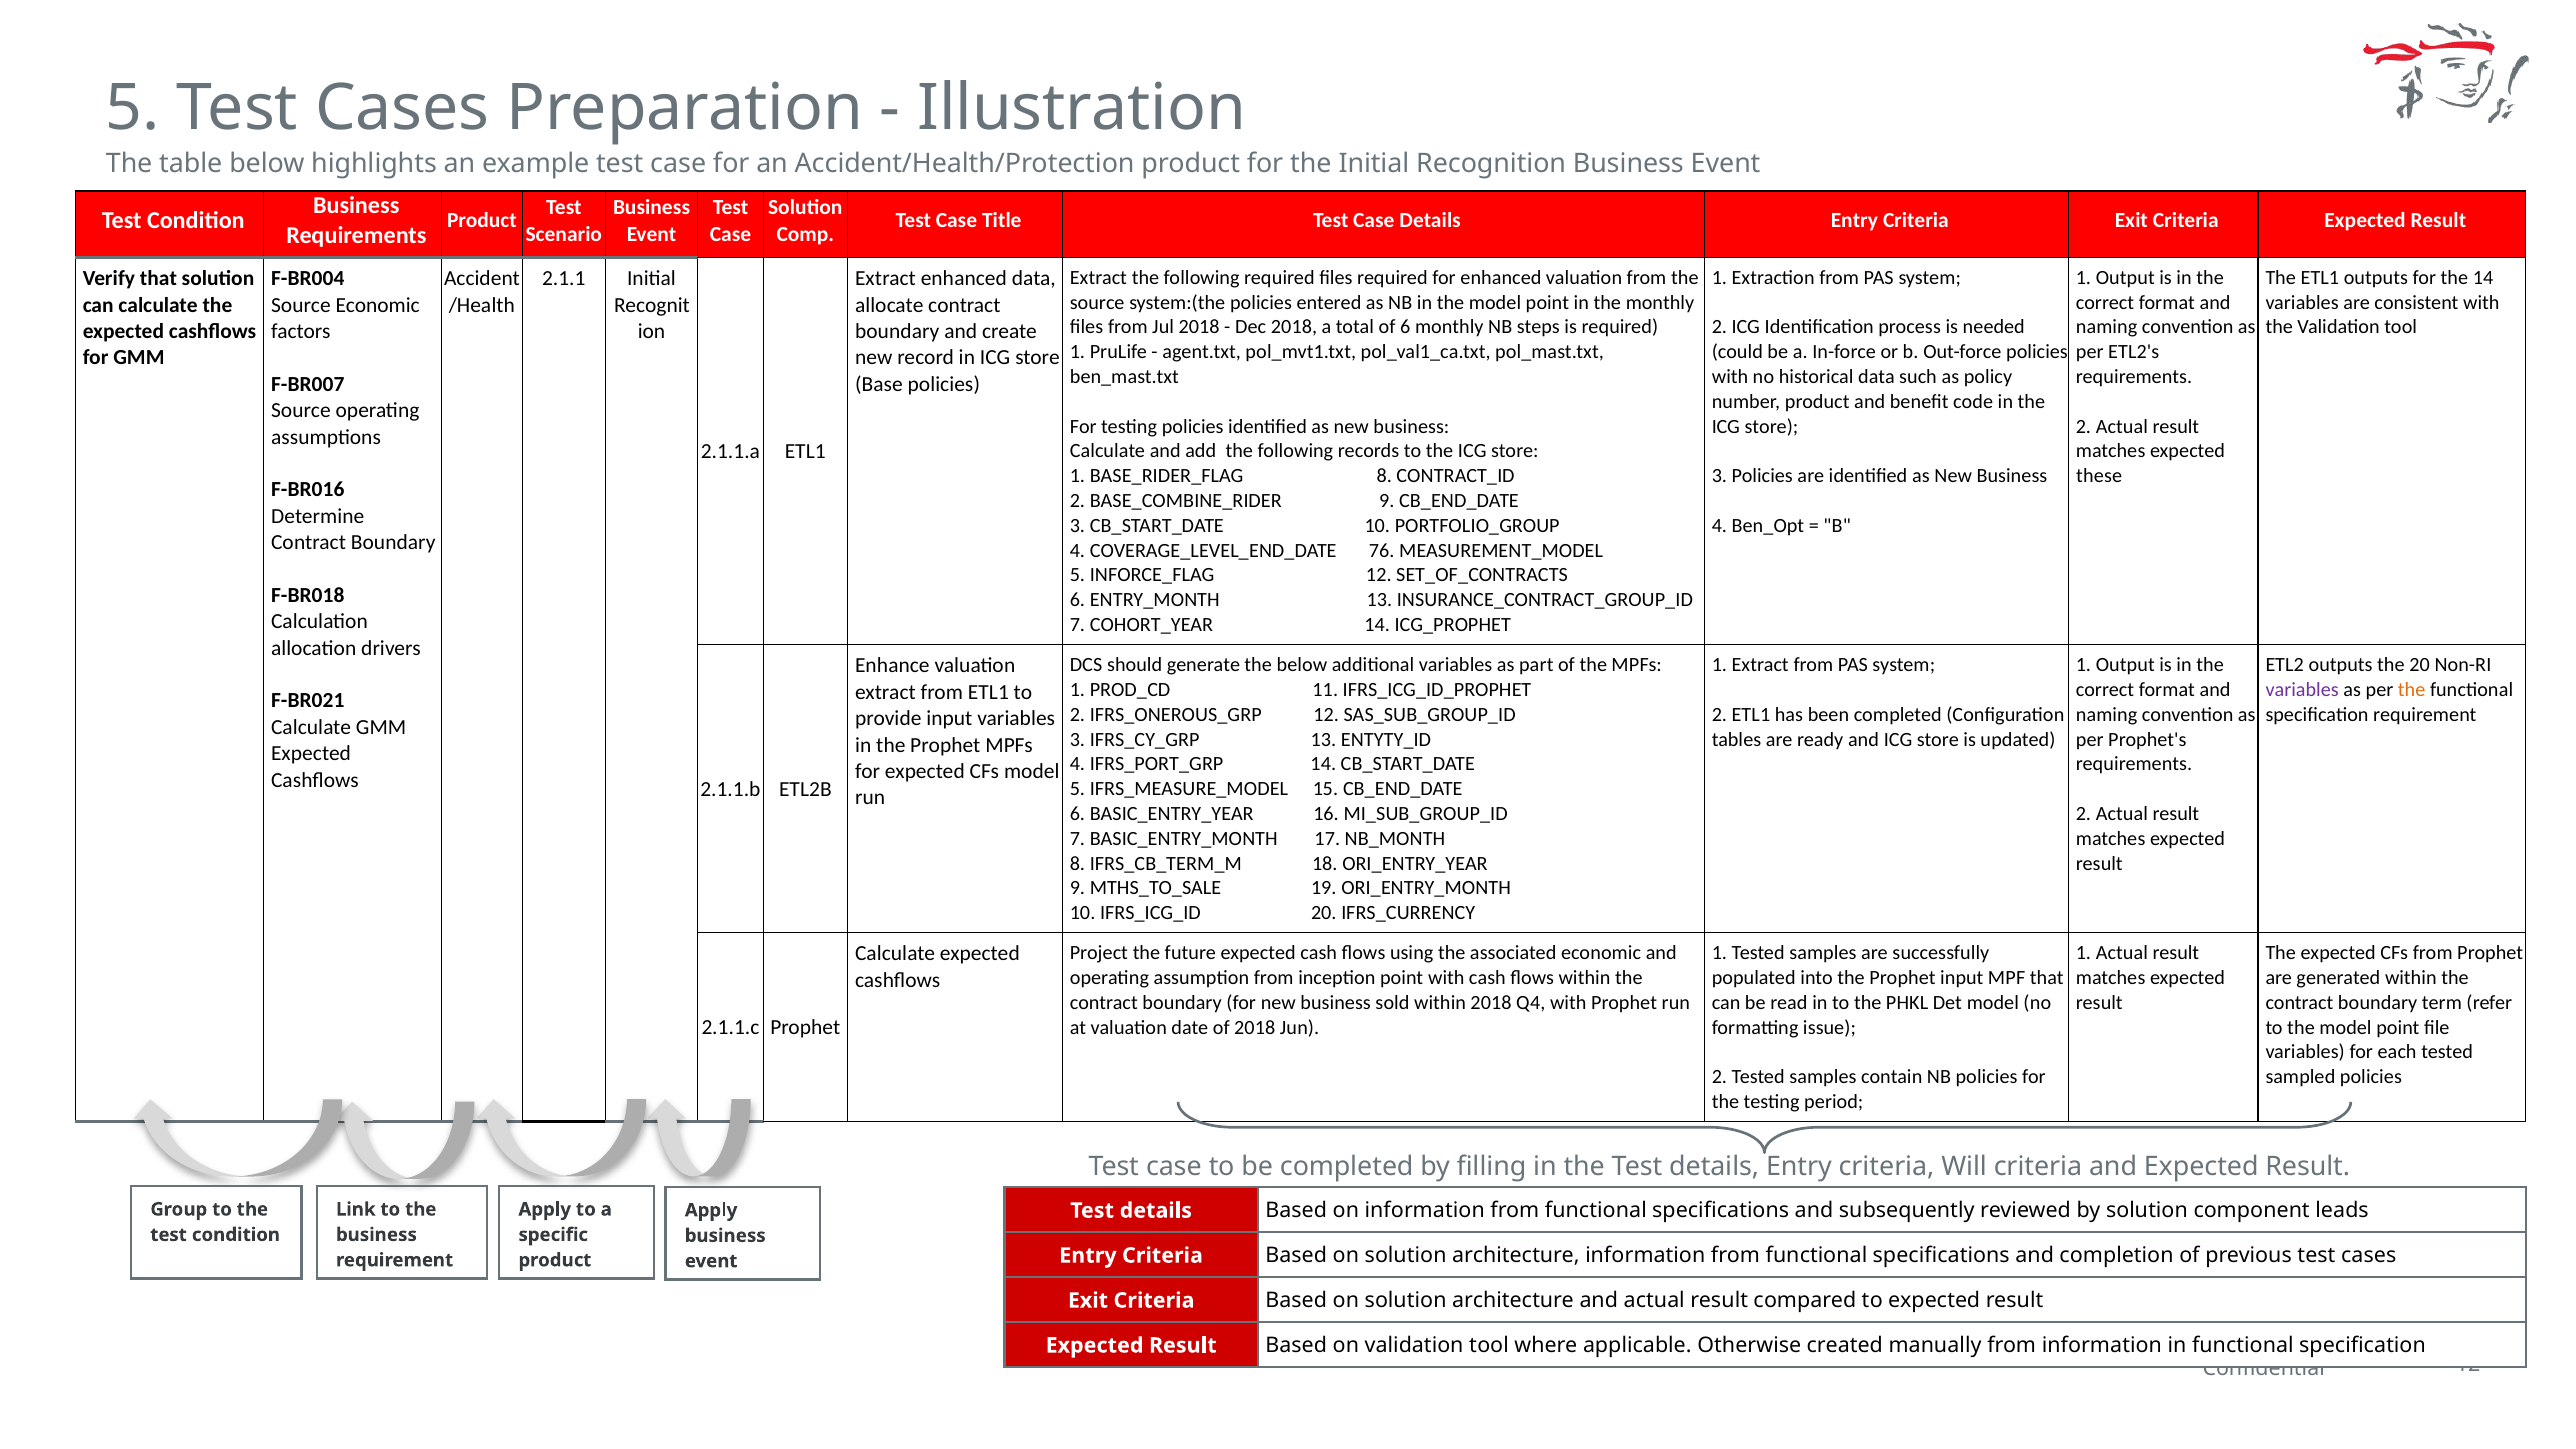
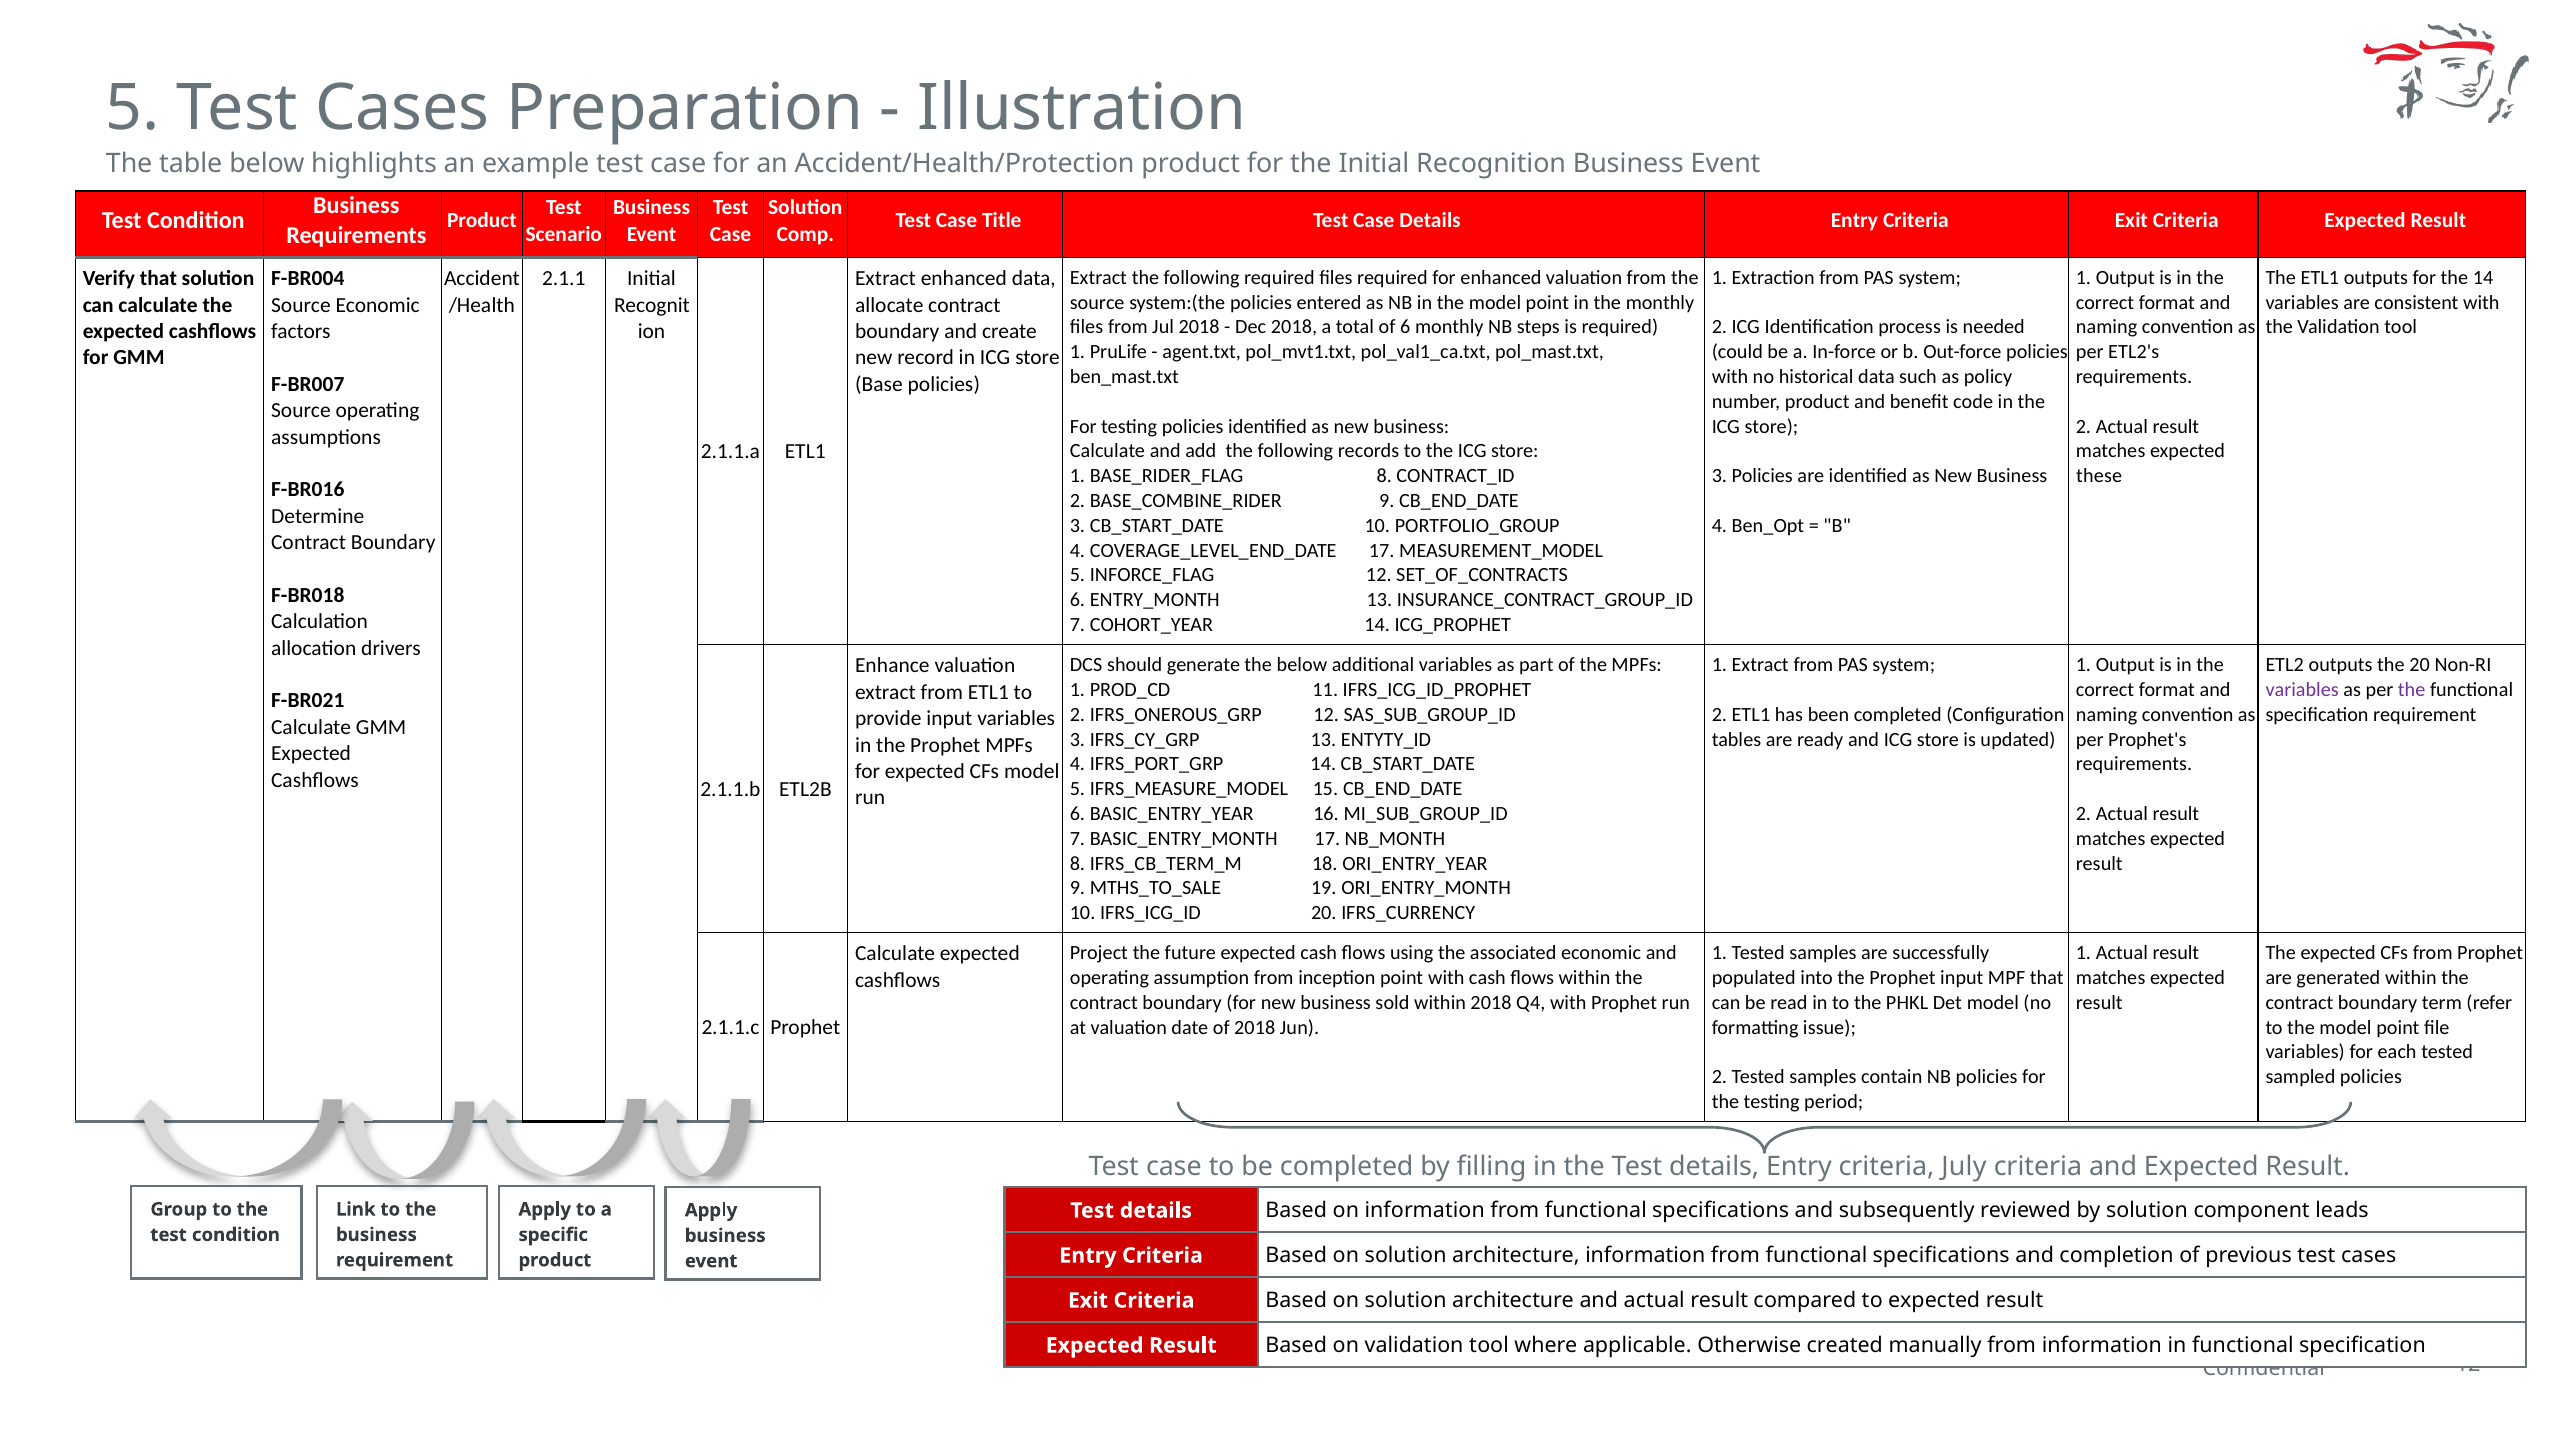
76: 76 -> 17 (1382, 551)
the colour: orange -> purple (2412, 690)
Will: Will -> July (1964, 1167)
